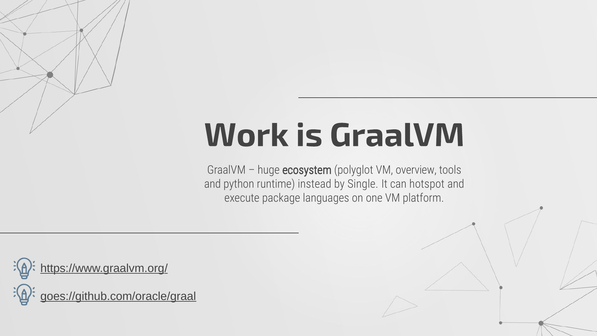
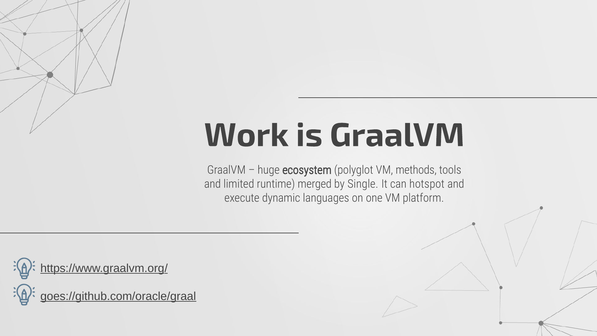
overview: overview -> methods (416, 170)
python: python -> limited (239, 184)
instead: instead -> merged (315, 184)
package: package -> dynamic (281, 198)
